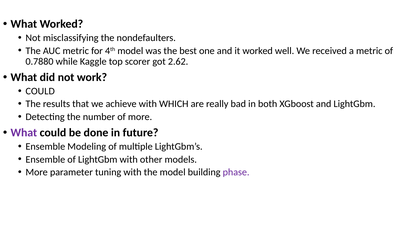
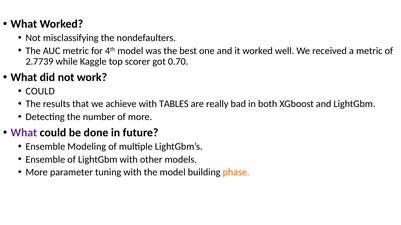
0.7880: 0.7880 -> 2.7739 (40, 62)
2.62: 2.62 -> 0.70 (178, 62)
WHICH: WHICH -> TABLES (174, 104)
phase colour: purple -> orange (236, 173)
